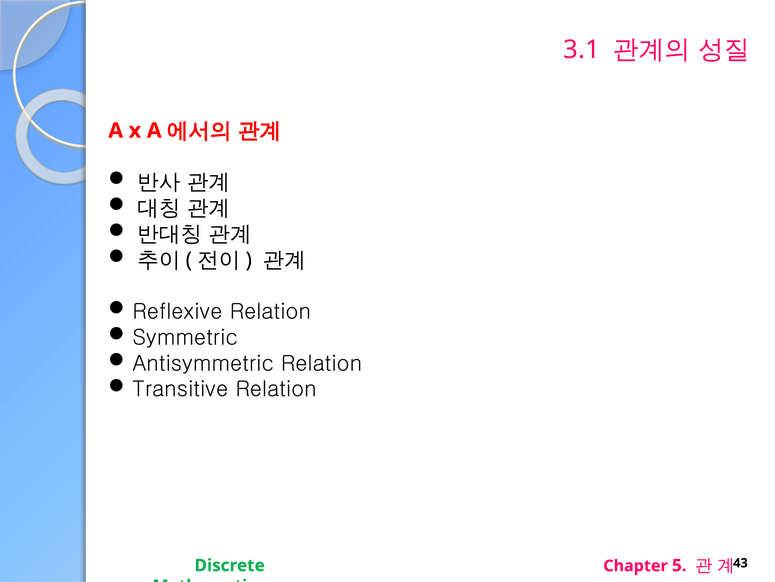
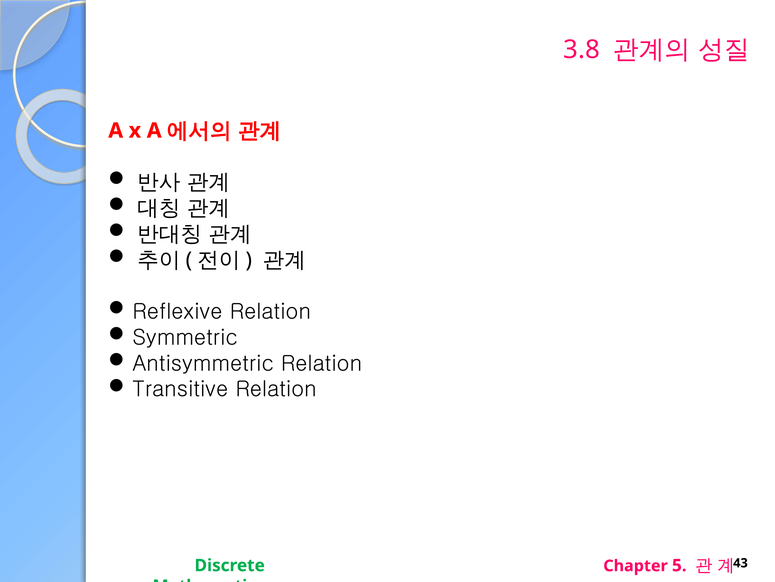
3.1: 3.1 -> 3.8 (582, 50)
